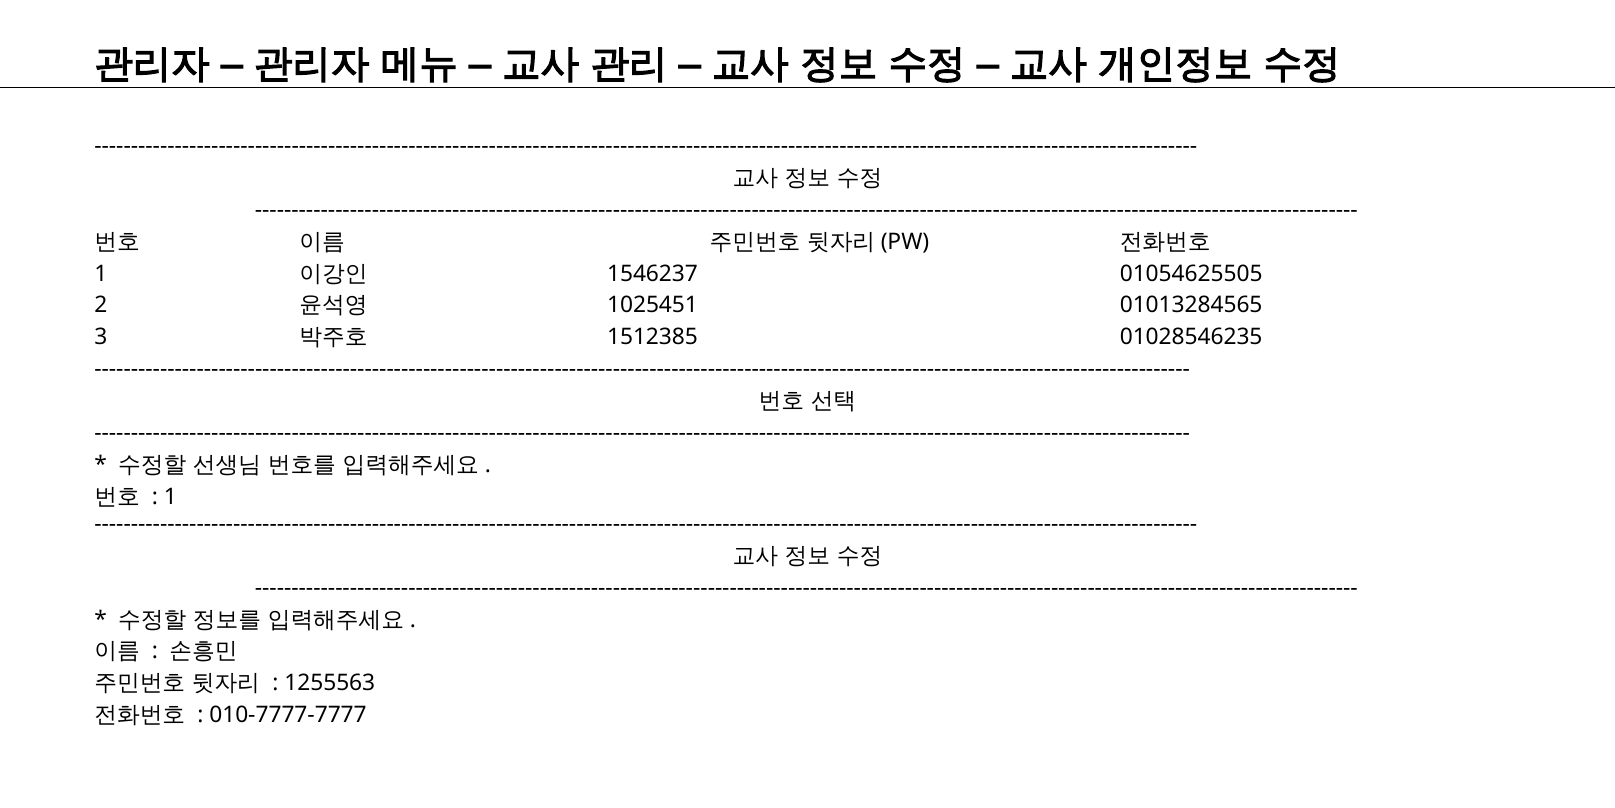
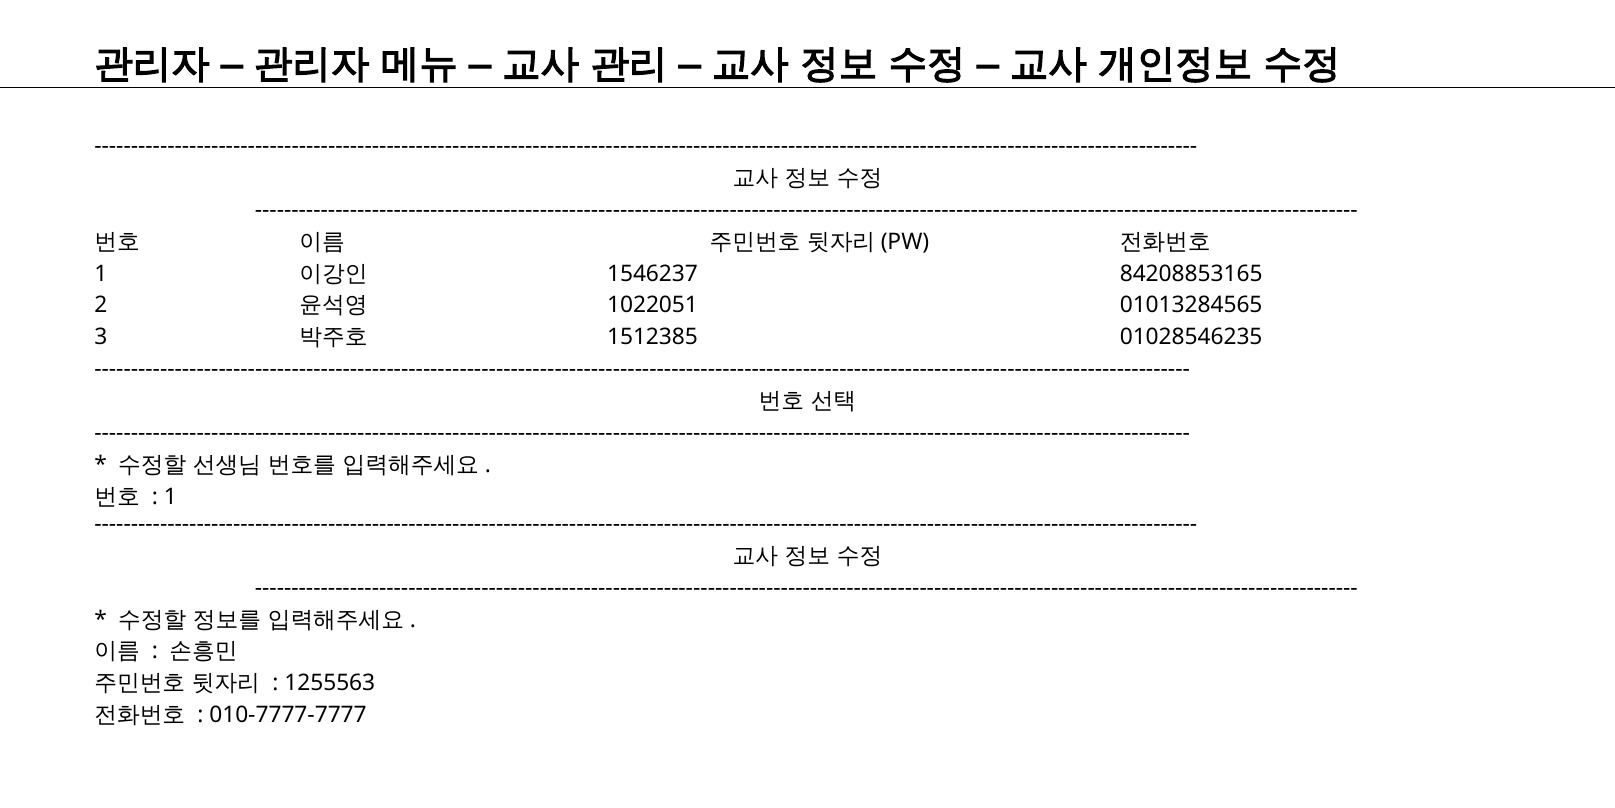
01054625505: 01054625505 -> 84208853165 (1191, 273)
1025451: 1025451 -> 1022051 (653, 305)
